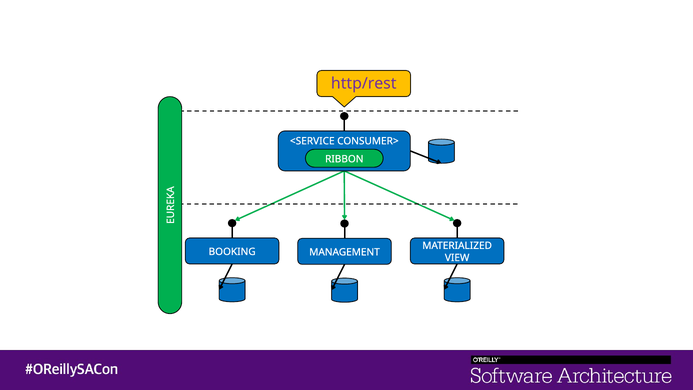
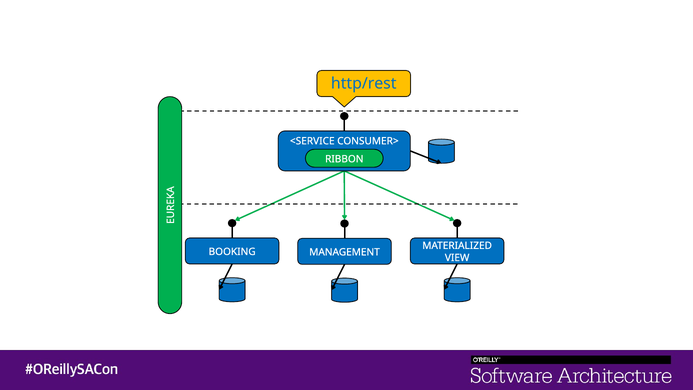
http/rest colour: purple -> blue (364, 84)
